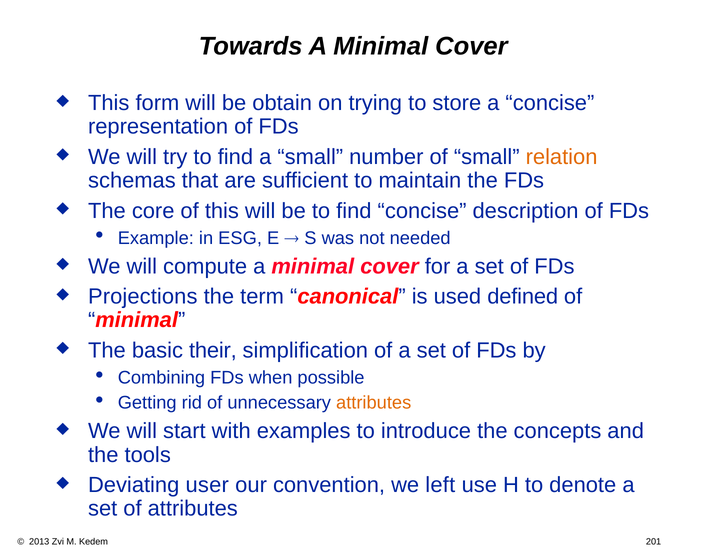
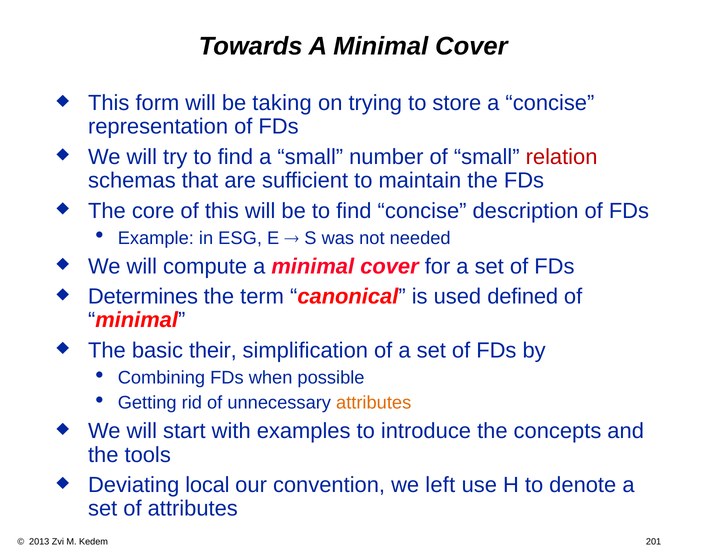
obtain: obtain -> taking (282, 103)
relation colour: orange -> red (562, 157)
Projections: Projections -> Determines (143, 296)
user: user -> local (207, 485)
